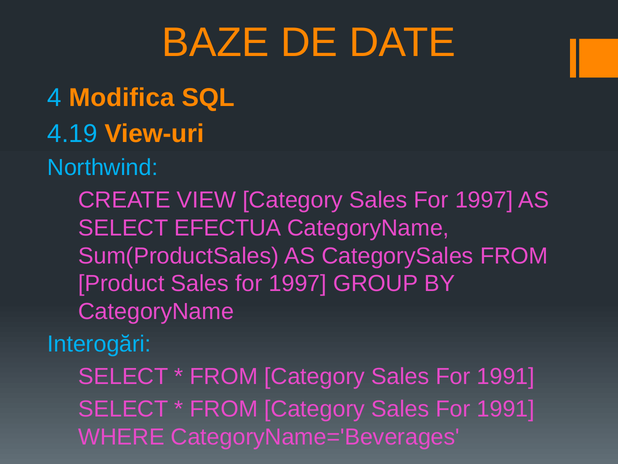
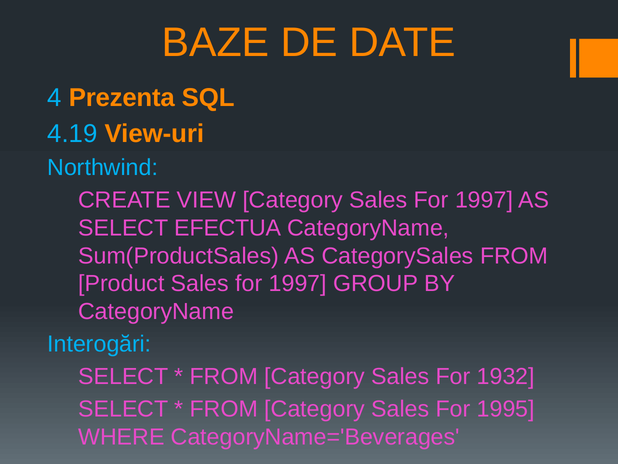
Modifica: Modifica -> Prezenta (122, 98)
1991: 1991 -> 1932 (506, 376)
1991: 1991 -> 1995 (506, 409)
